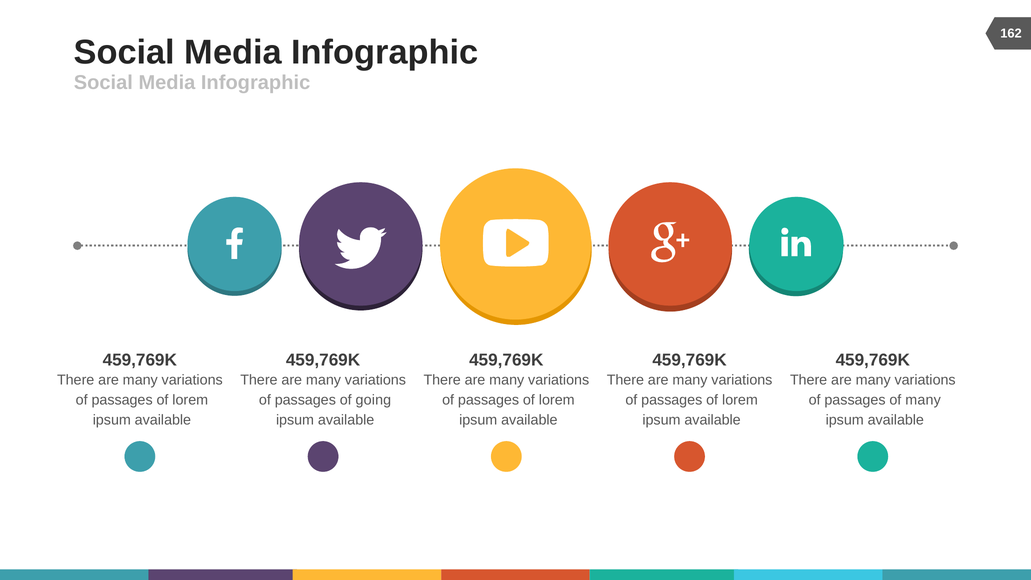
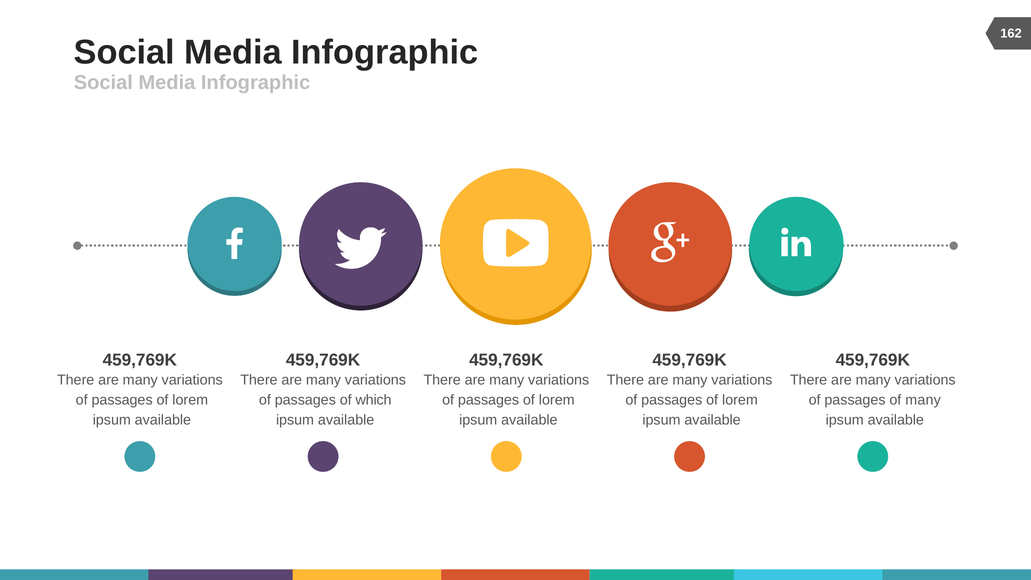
going: going -> which (374, 400)
